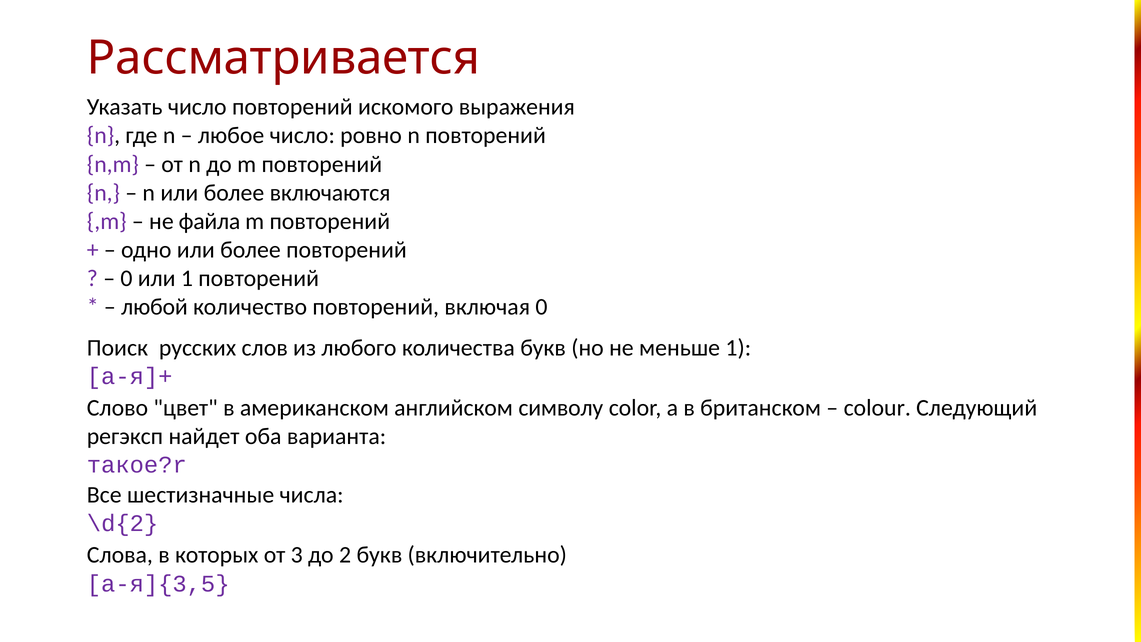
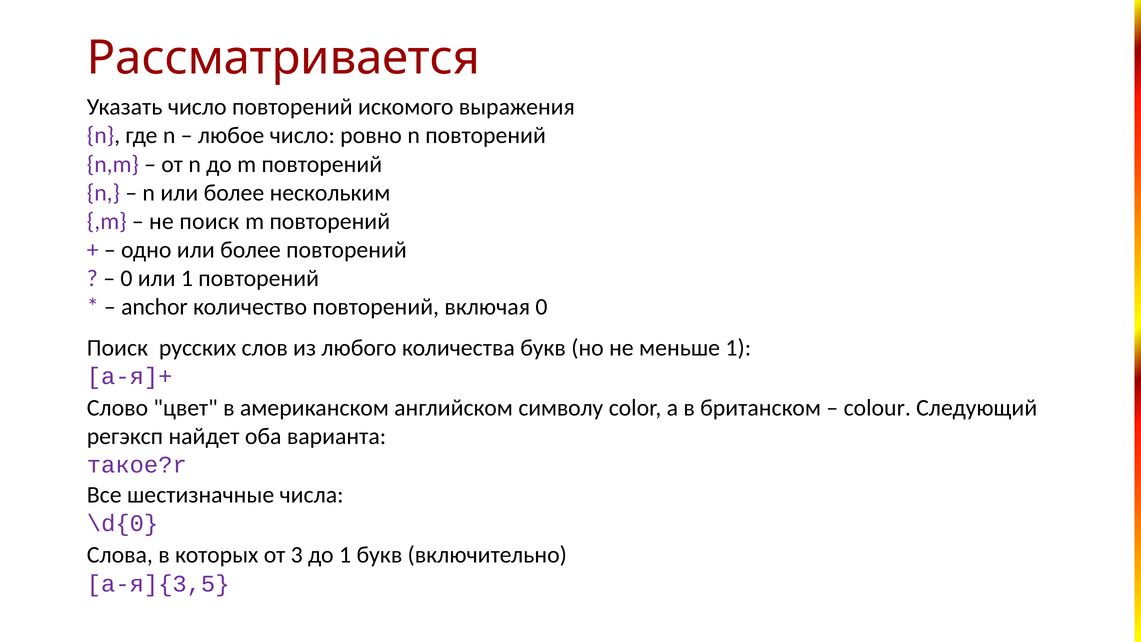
включаются: включаются -> нескольким (330, 193)
не файла: файла -> поиск (209, 221)
любой: любой -> anchor (154, 307)
\d{2: \d{2 -> \d{0 (123, 523)
до 2: 2 -> 1 (345, 555)
